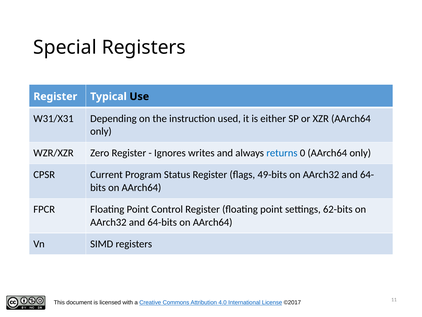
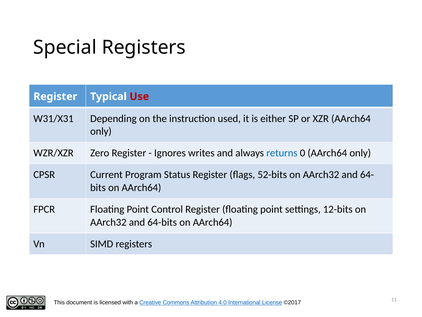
Use colour: black -> red (139, 96)
49-bits: 49-bits -> 52-bits (272, 175)
62-bits: 62-bits -> 12-bits (338, 209)
